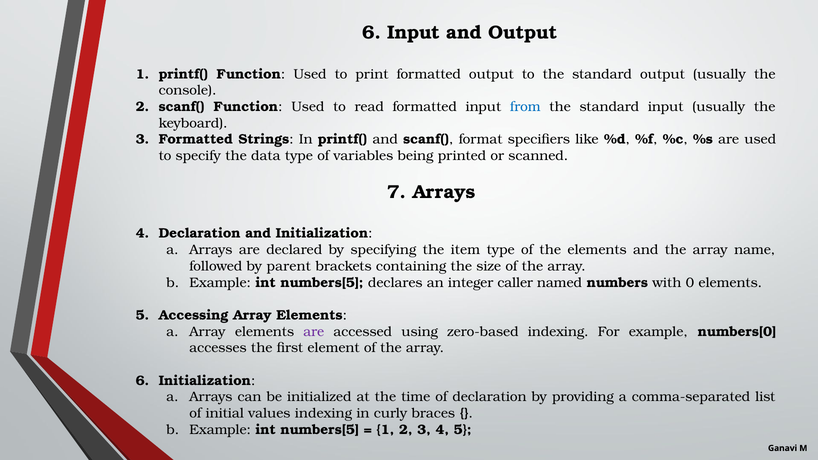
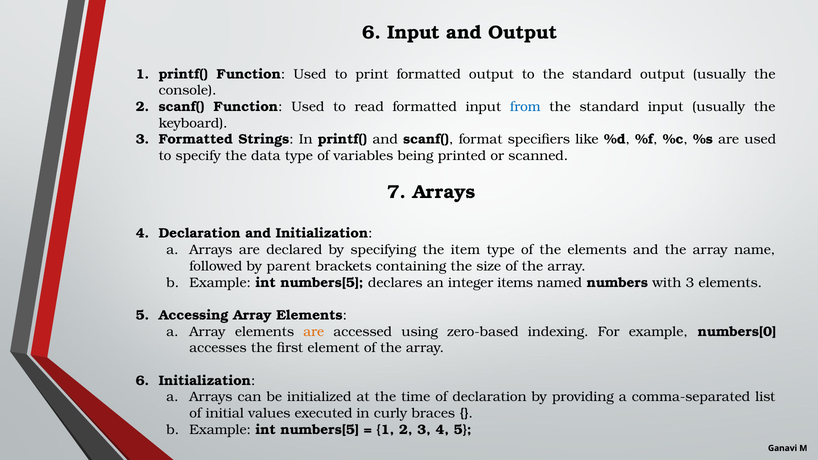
caller: caller -> items (515, 283)
with 0: 0 -> 3 (690, 283)
are colour: purple -> orange (314, 332)
values indexing: indexing -> executed (324, 413)
